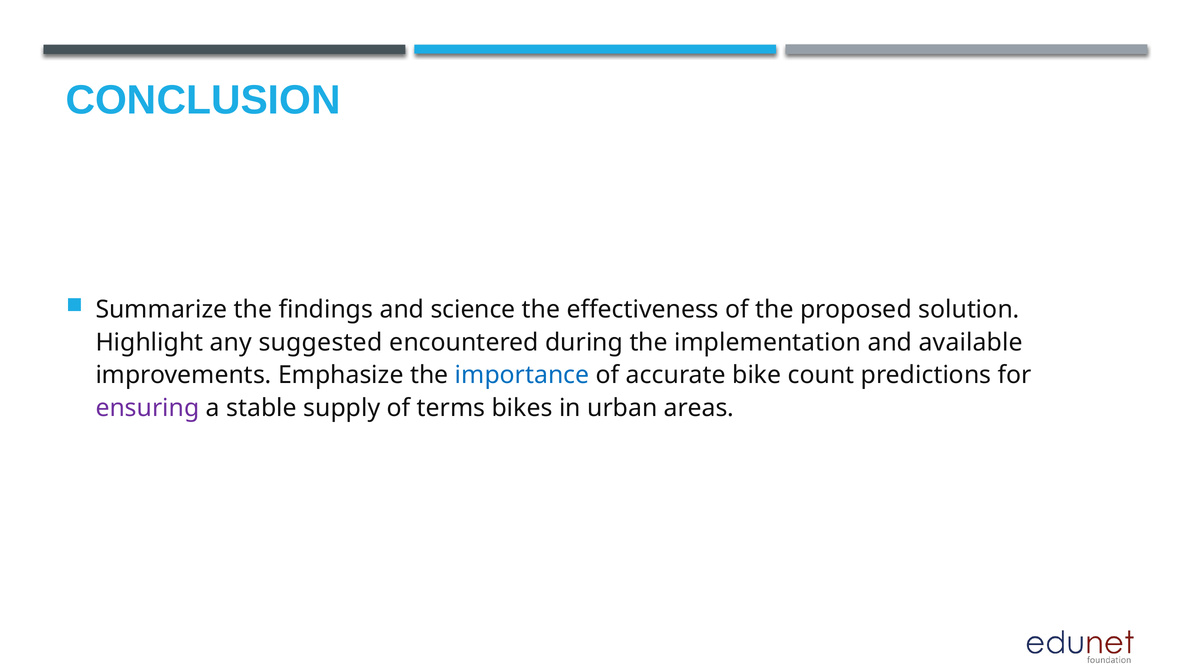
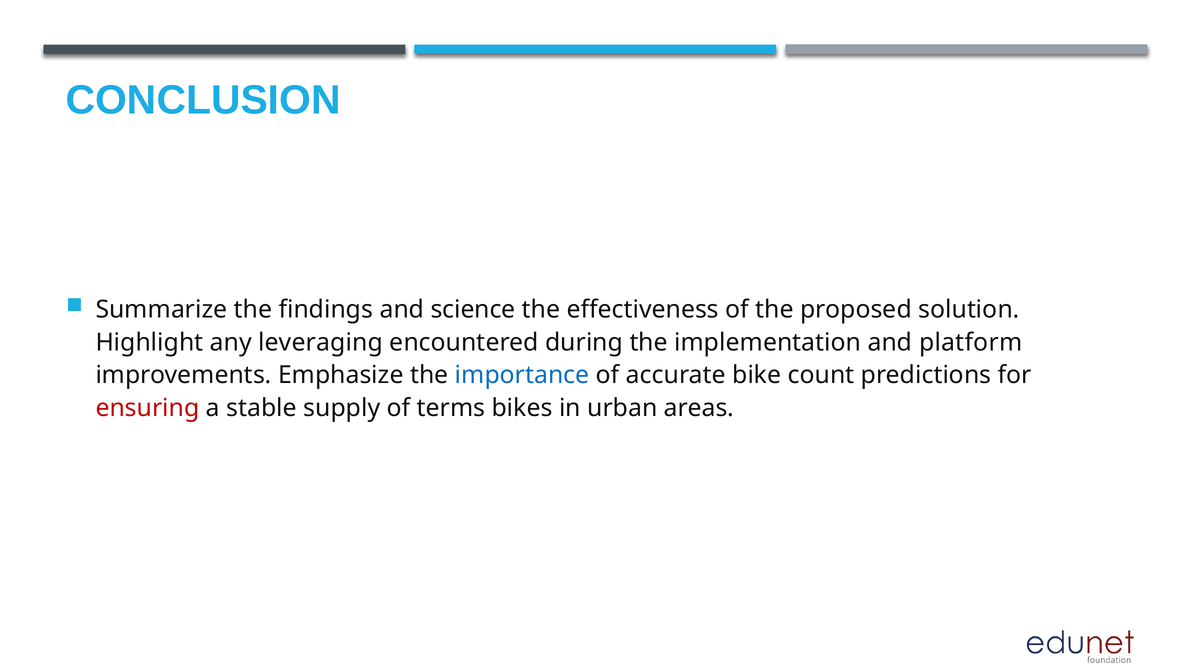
suggested: suggested -> leveraging (321, 342)
available: available -> platform (971, 342)
ensuring colour: purple -> red (147, 408)
